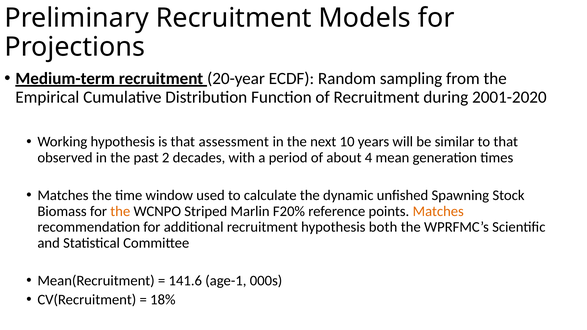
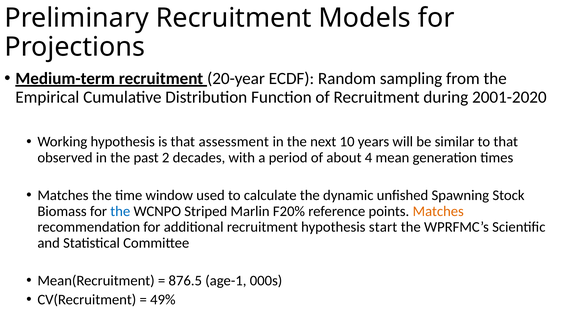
the colour: orange -> blue (120, 211)
both: both -> start (383, 227)
141.6: 141.6 -> 876.5 (185, 281)
18%: 18% -> 49% (163, 300)
